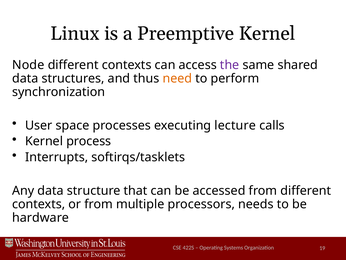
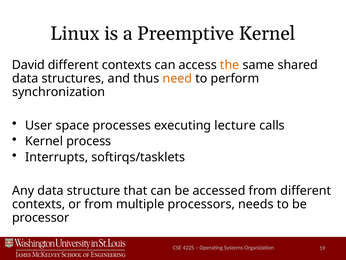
Node: Node -> David (28, 65)
the colour: purple -> orange (230, 65)
hardware: hardware -> processor (41, 217)
